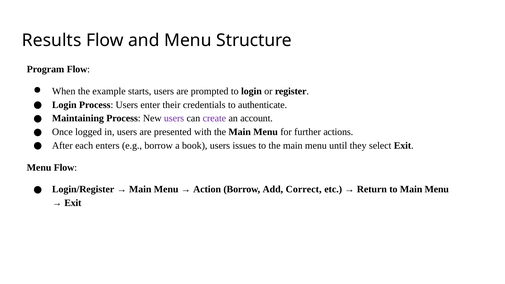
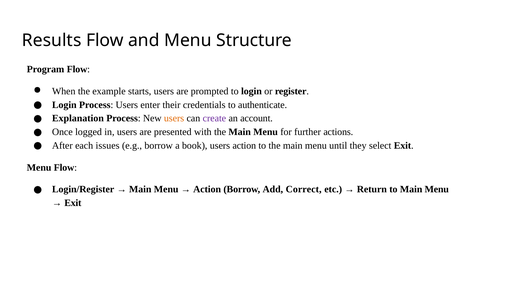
Maintaining: Maintaining -> Explanation (78, 118)
users colour: purple -> orange (174, 118)
enters: enters -> issues (108, 146)
users issues: issues -> action (244, 146)
